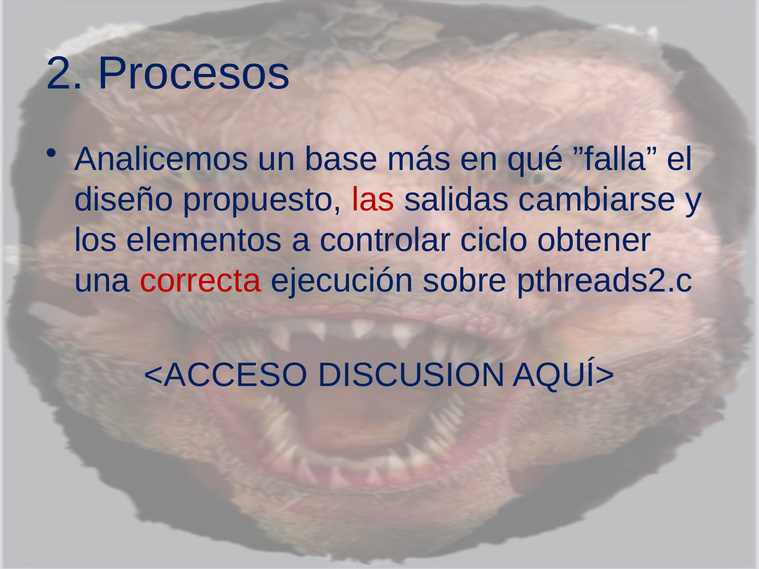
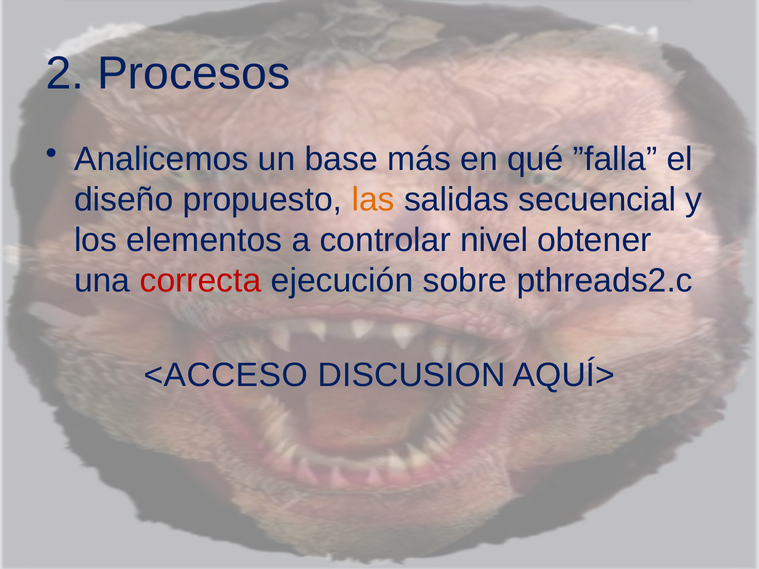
las colour: red -> orange (373, 200)
cambiarse: cambiarse -> secuencial (597, 200)
ciclo: ciclo -> nivel (494, 240)
